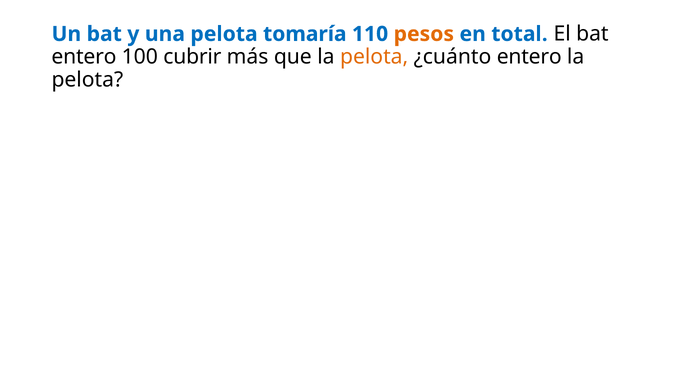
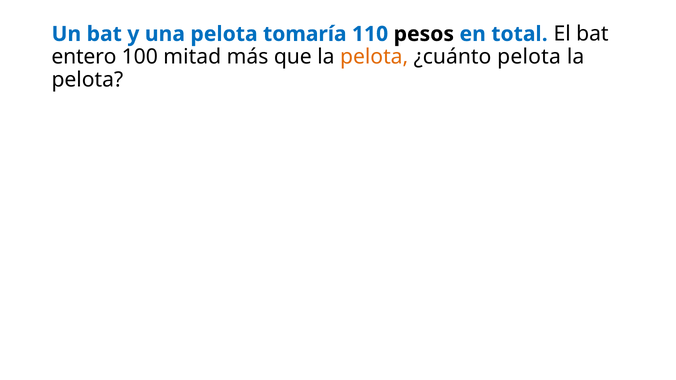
pesos colour: orange -> black (424, 34)
cubrir: cubrir -> mitad (192, 57)
¿cuánto entero: entero -> pelota (529, 57)
